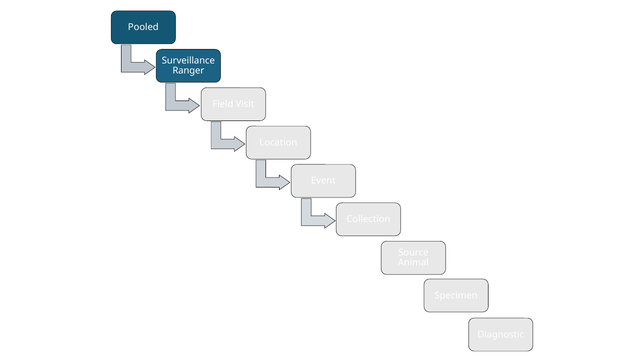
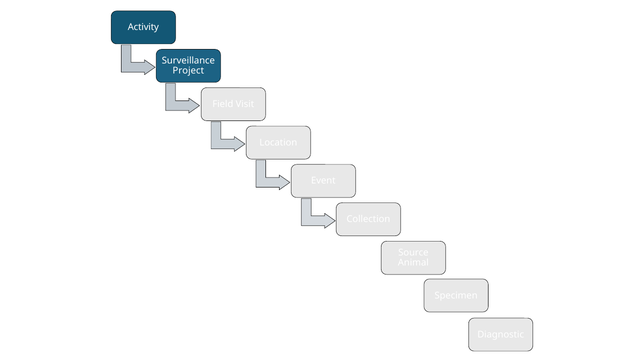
Pooled: Pooled -> Activity (143, 27)
Ranger: Ranger -> Project (188, 71)
